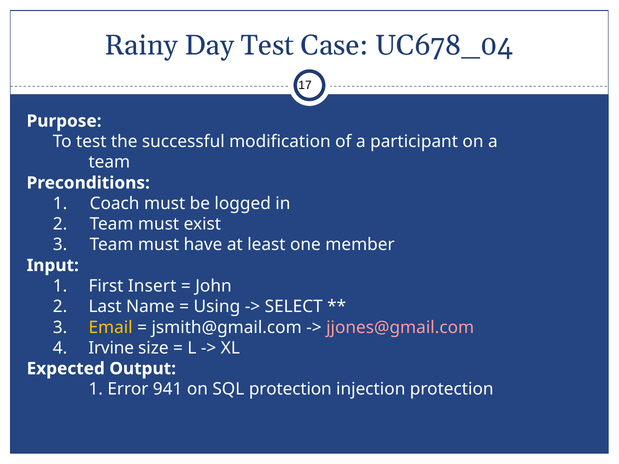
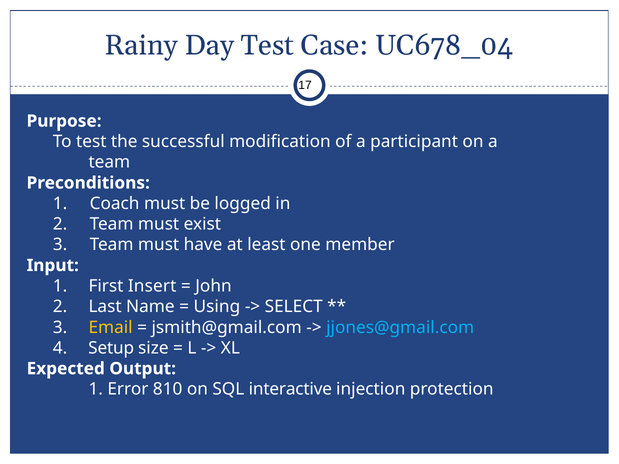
jjones@gmail.com colour: pink -> light blue (400, 328)
Irvine: Irvine -> Setup (111, 348)
941: 941 -> 810 (168, 389)
SQL protection: protection -> interactive (290, 389)
